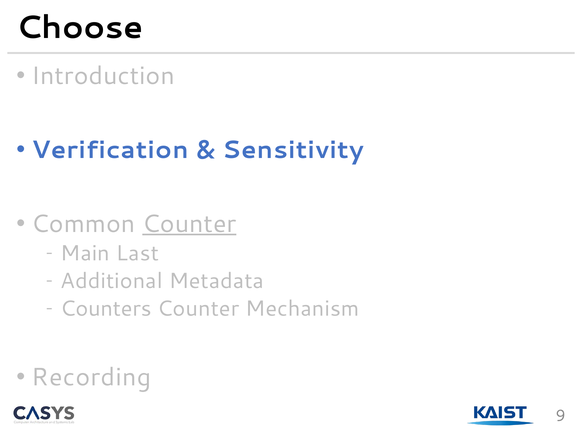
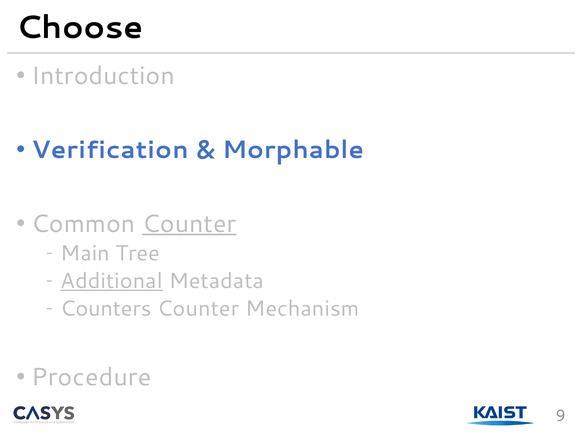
Sensitivity: Sensitivity -> Morphable (293, 150)
Last: Last -> Tree (138, 253)
Additional underline: none -> present (112, 281)
Recording: Recording -> Procedure (91, 377)
